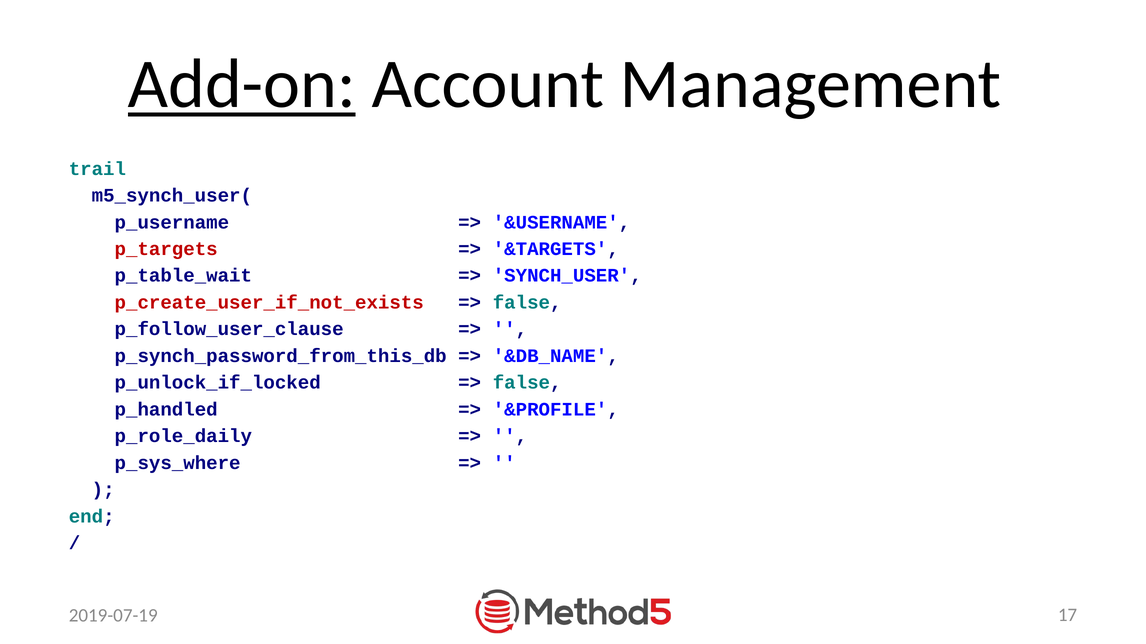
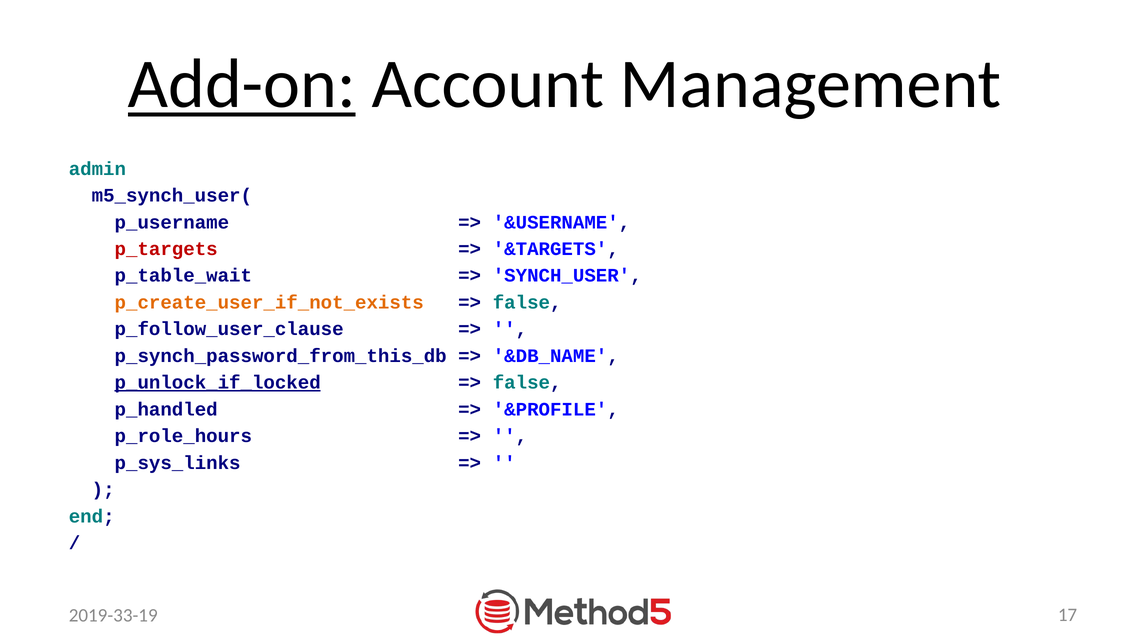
trail: trail -> admin (97, 169)
p_create_user_if_not_exists colour: red -> orange (269, 303)
p_unlock_if_locked underline: none -> present (218, 383)
p_role_daily: p_role_daily -> p_role_hours (183, 436)
p_sys_where: p_sys_where -> p_sys_links (178, 463)
2019-07-19: 2019-07-19 -> 2019-33-19 (113, 616)
